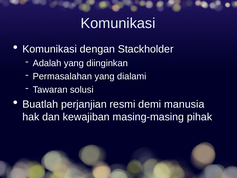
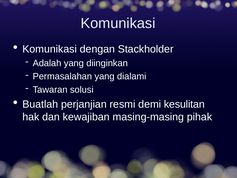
manusia: manusia -> kesulitan (184, 104)
